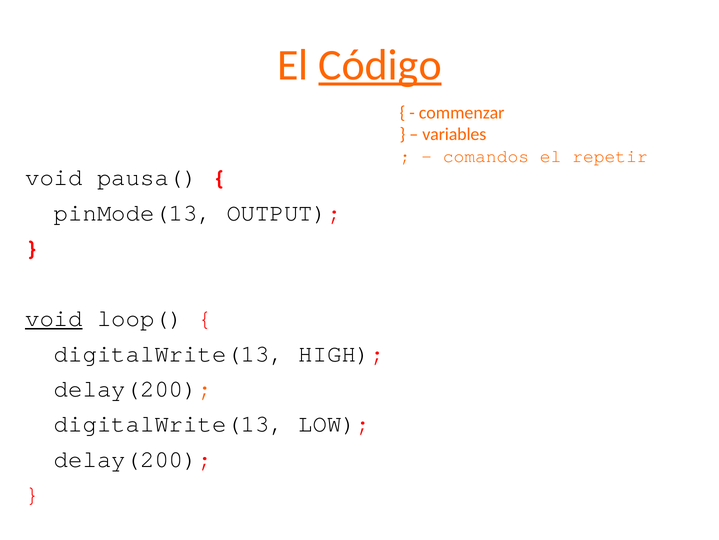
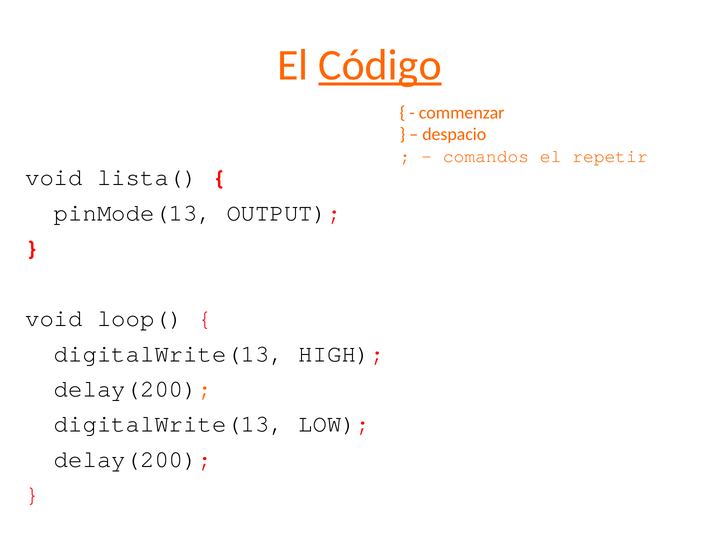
variables: variables -> despacio (454, 134)
pausa(: pausa( -> lista( (147, 177)
void underline: present -> none (54, 318)
